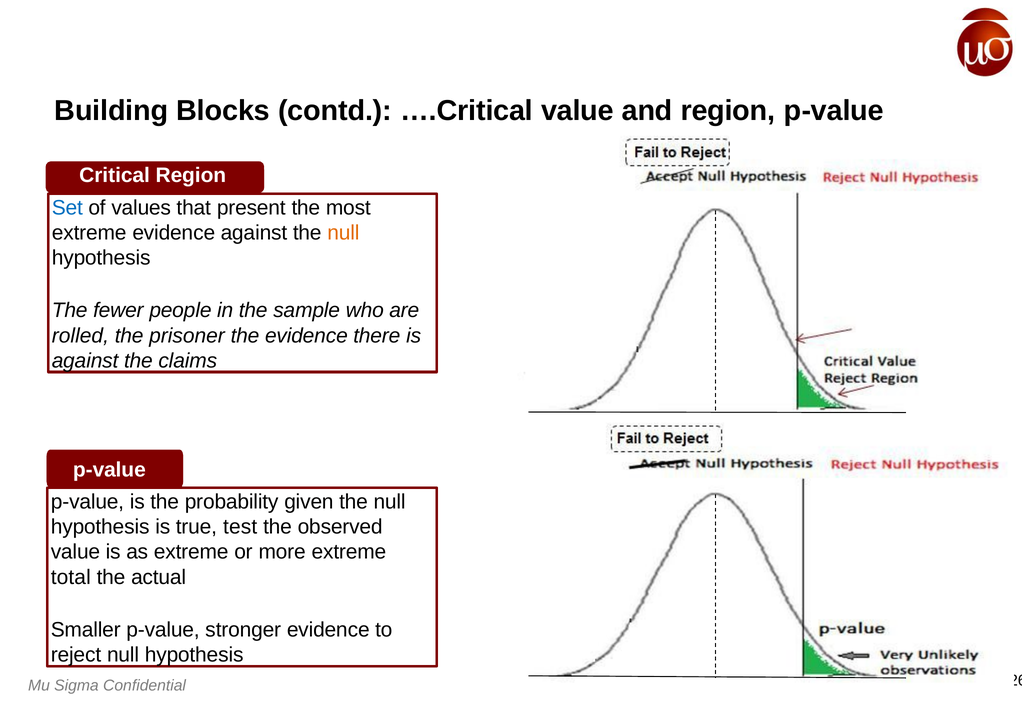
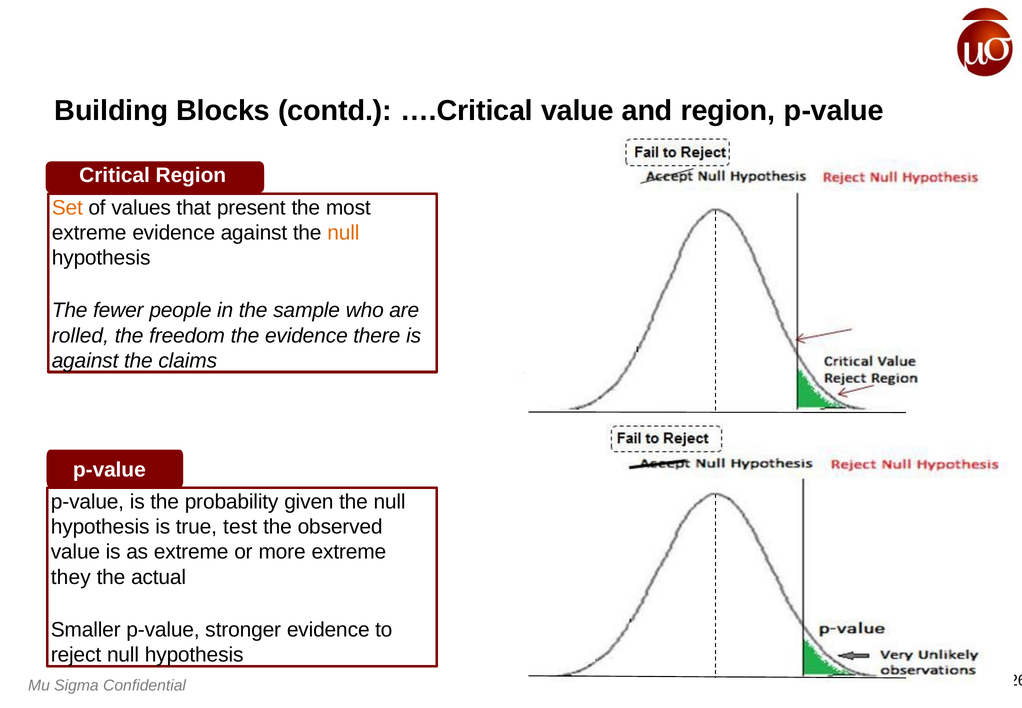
Set colour: blue -> orange (67, 208)
prisoner: prisoner -> freedom (187, 336)
total: total -> they (71, 577)
